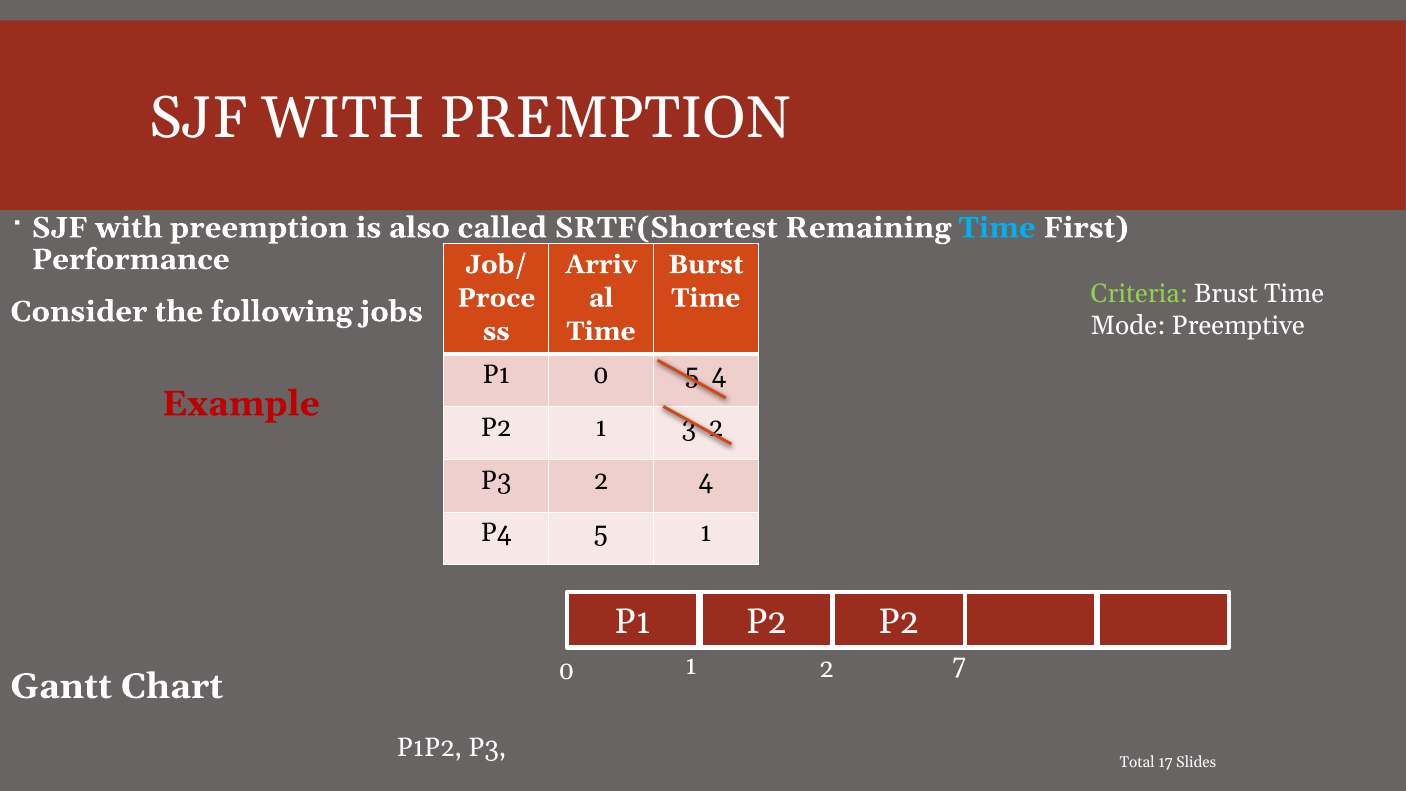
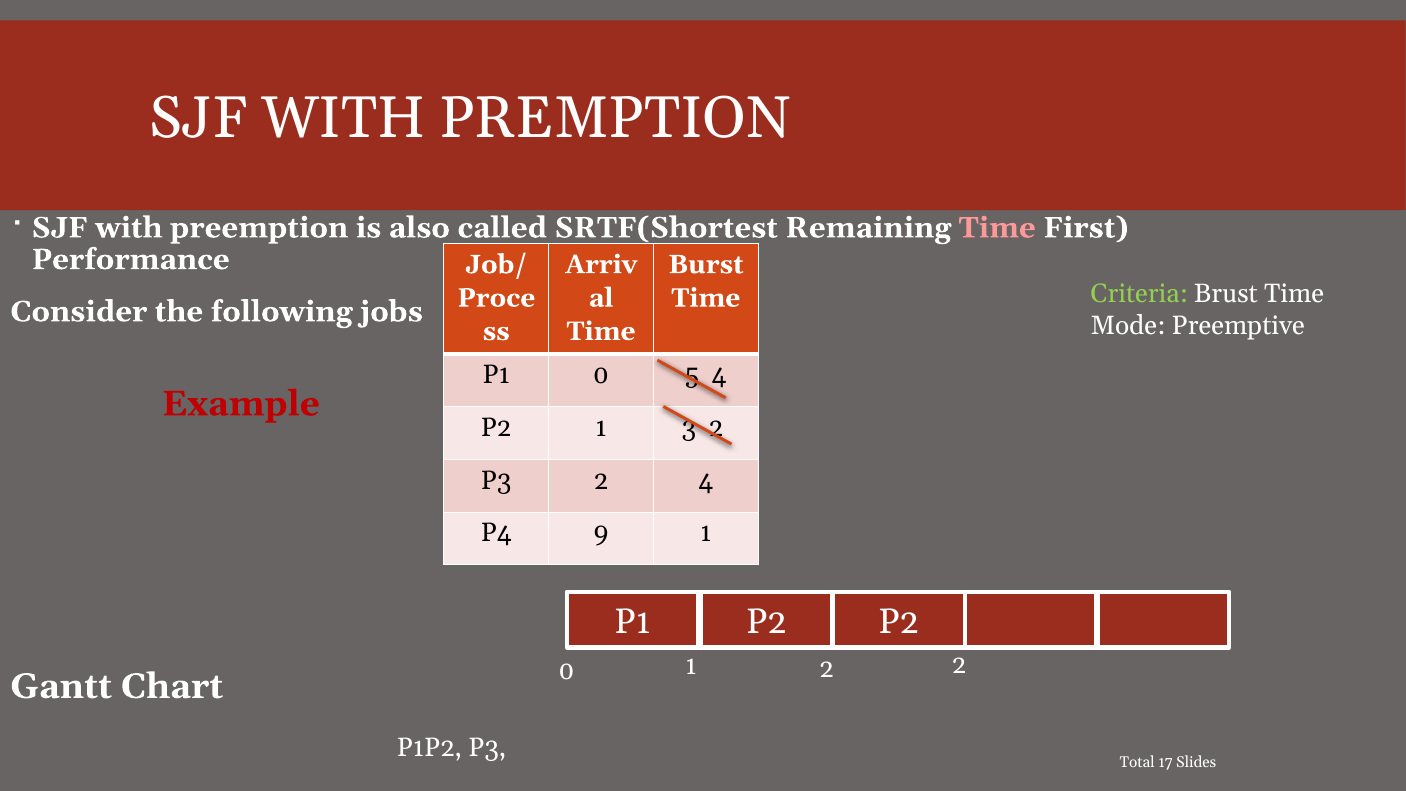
Time colour: light blue -> pink (997, 228)
P4 5: 5 -> 9 (601, 533)
2 7: 7 -> 2 (959, 665)
